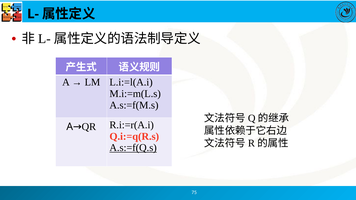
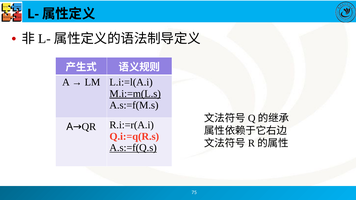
M.i:=m(L.s underline: none -> present (135, 94)
